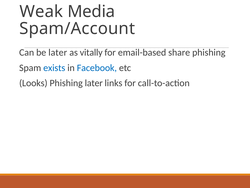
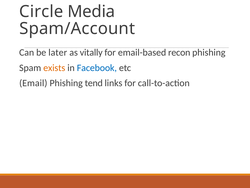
Weak: Weak -> Circle (41, 12)
share: share -> recon (179, 52)
exists colour: blue -> orange (54, 68)
Looks: Looks -> Email (33, 83)
Phishing later: later -> tend (94, 83)
